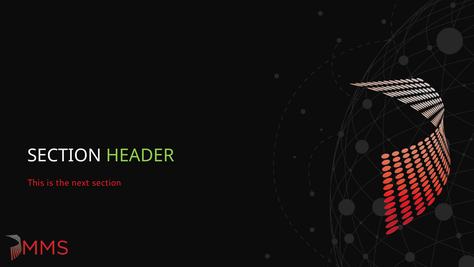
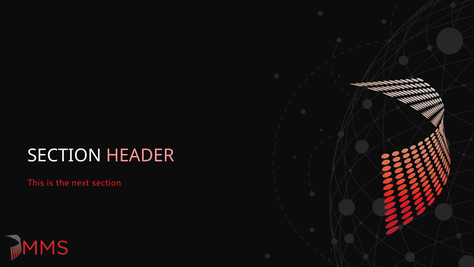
HEADER colour: light green -> pink (140, 156)
